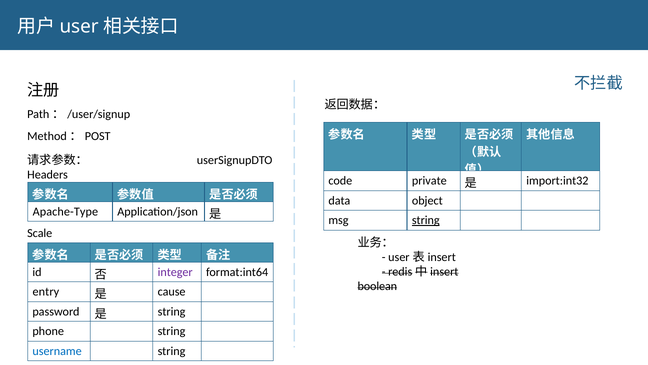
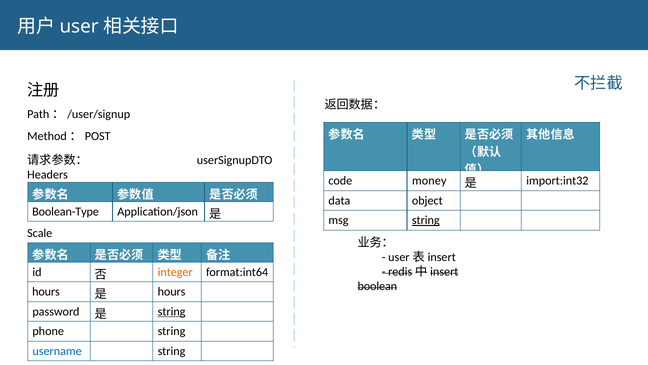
private: private -> money (429, 181)
Apache-Type: Apache-Type -> Boolean-Type (66, 211)
integer colour: purple -> orange (175, 272)
entry: entry -> hours (46, 292)
cause: cause -> hours (172, 292)
string underline: none -> present (172, 311)
